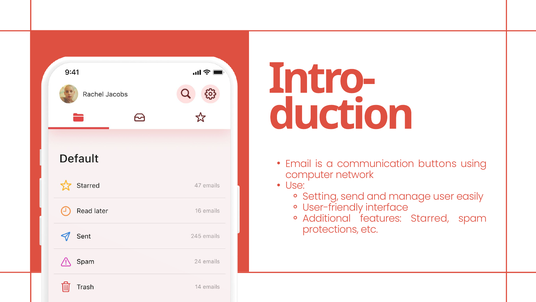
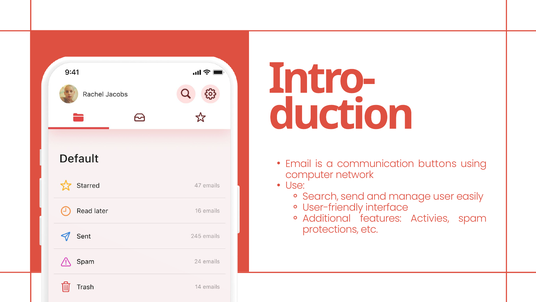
Setting: Setting -> Search (320, 196)
Starred: Starred -> Activies (430, 218)
